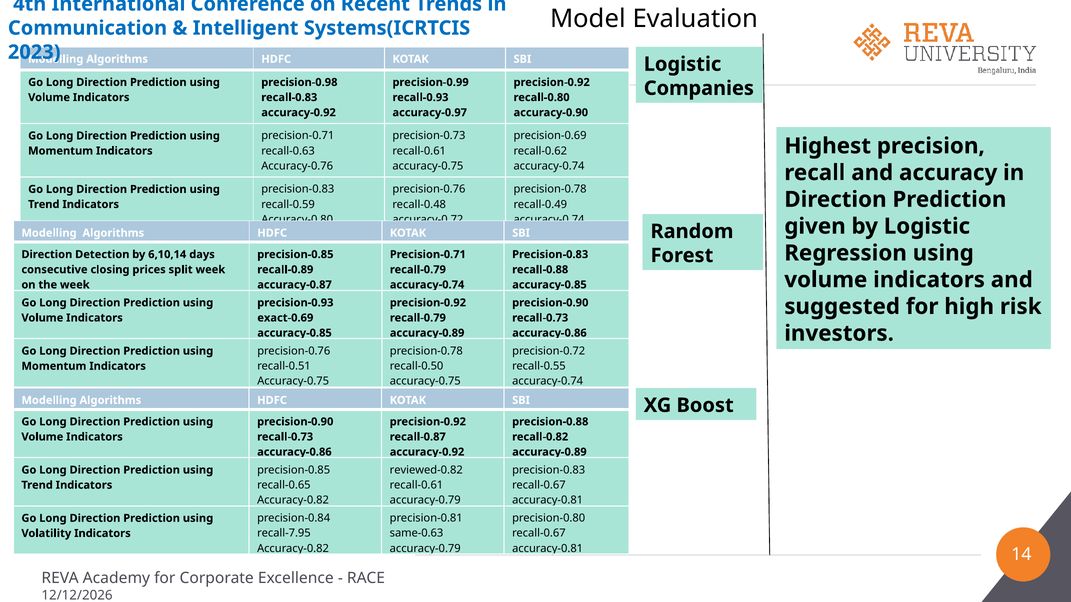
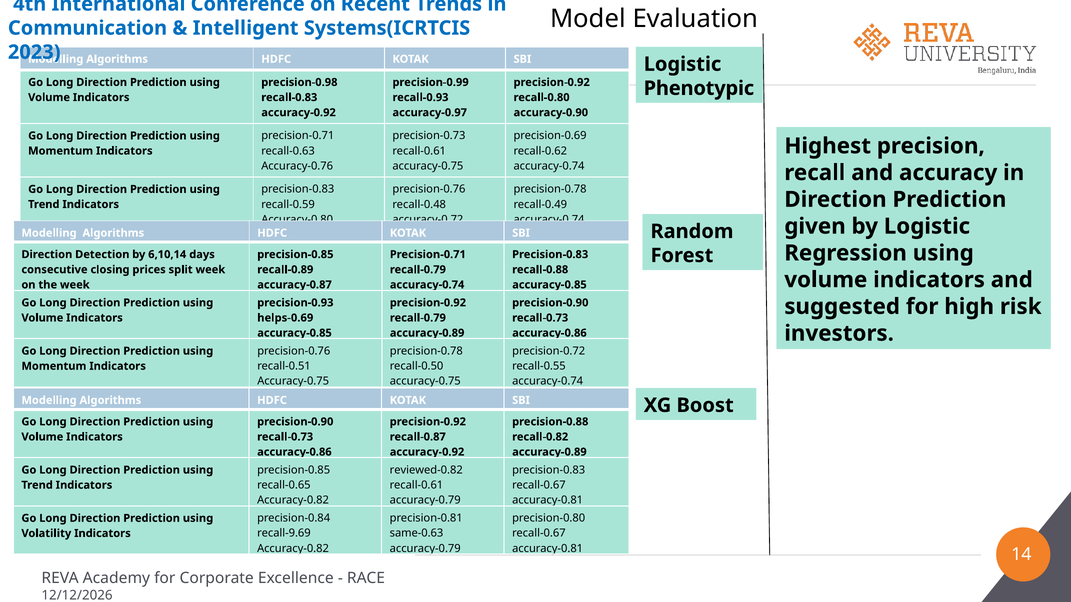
Companies: Companies -> Phenotypic (699, 88)
exact-0.69: exact-0.69 -> helps-0.69 (285, 318)
recall-7.95: recall-7.95 -> recall-9.69 (284, 534)
